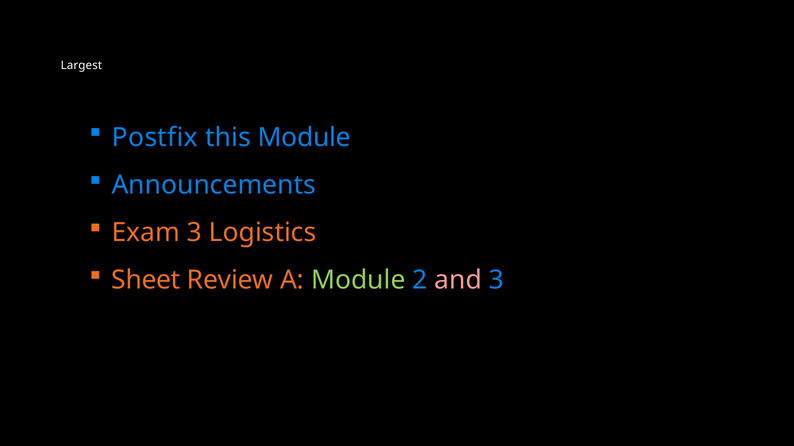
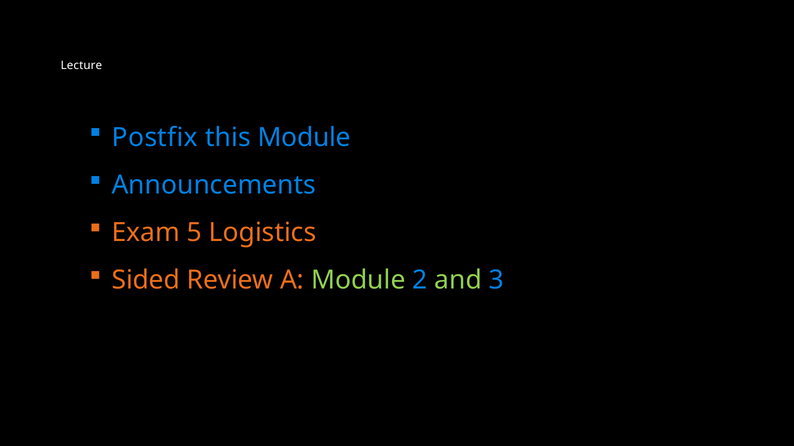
Largest: Largest -> Lecture (81, 66)
Exam 3: 3 -> 5 (194, 233)
Sheet: Sheet -> Sided (146, 281)
and colour: pink -> light green (458, 281)
